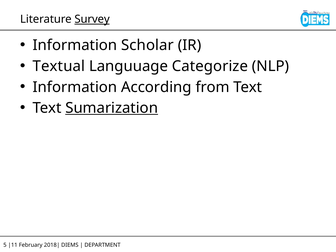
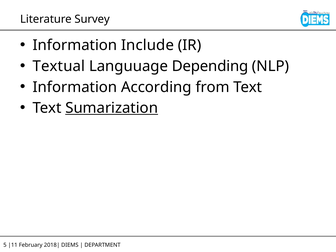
Survey underline: present -> none (92, 19)
Scholar: Scholar -> Include (147, 45)
Categorize: Categorize -> Depending (210, 66)
